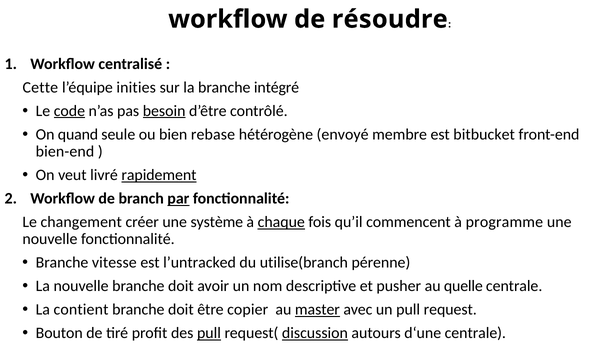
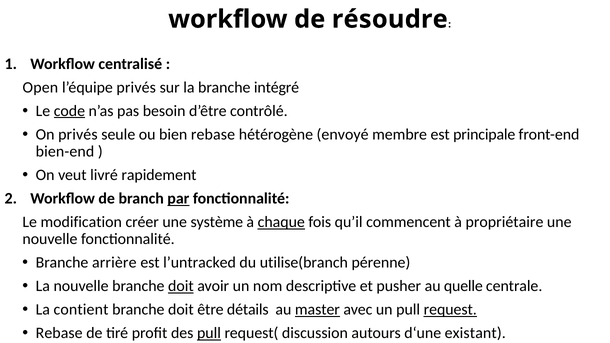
Cette: Cette -> Open (40, 87)
l’équipe inities: inities -> privés (136, 87)
besoin underline: present -> none (164, 111)
On quand: quand -> privés (78, 134)
bitbucket: bitbucket -> principale (484, 134)
rapidement underline: present -> none (159, 175)
changement: changement -> modification (81, 222)
programme: programme -> propriétaire (504, 222)
vitesse: vitesse -> arrière (114, 263)
doit underline: none -> present (181, 286)
copier: copier -> détails (248, 310)
request underline: none -> present (450, 310)
Bouton: Bouton -> Rebase (59, 333)
discussion underline: present -> none (315, 333)
d‘une centrale: centrale -> existant (475, 333)
